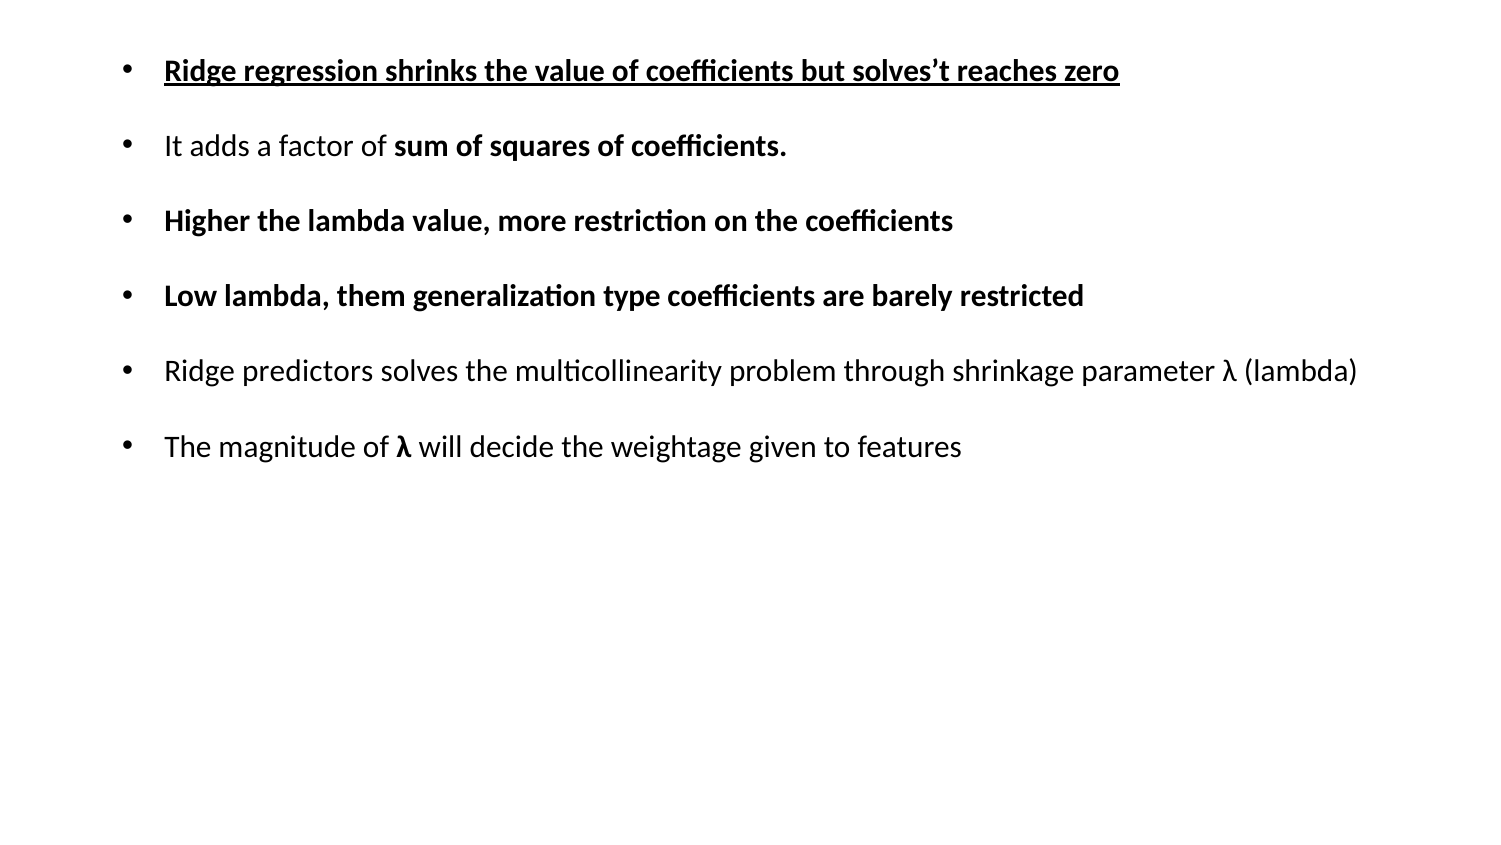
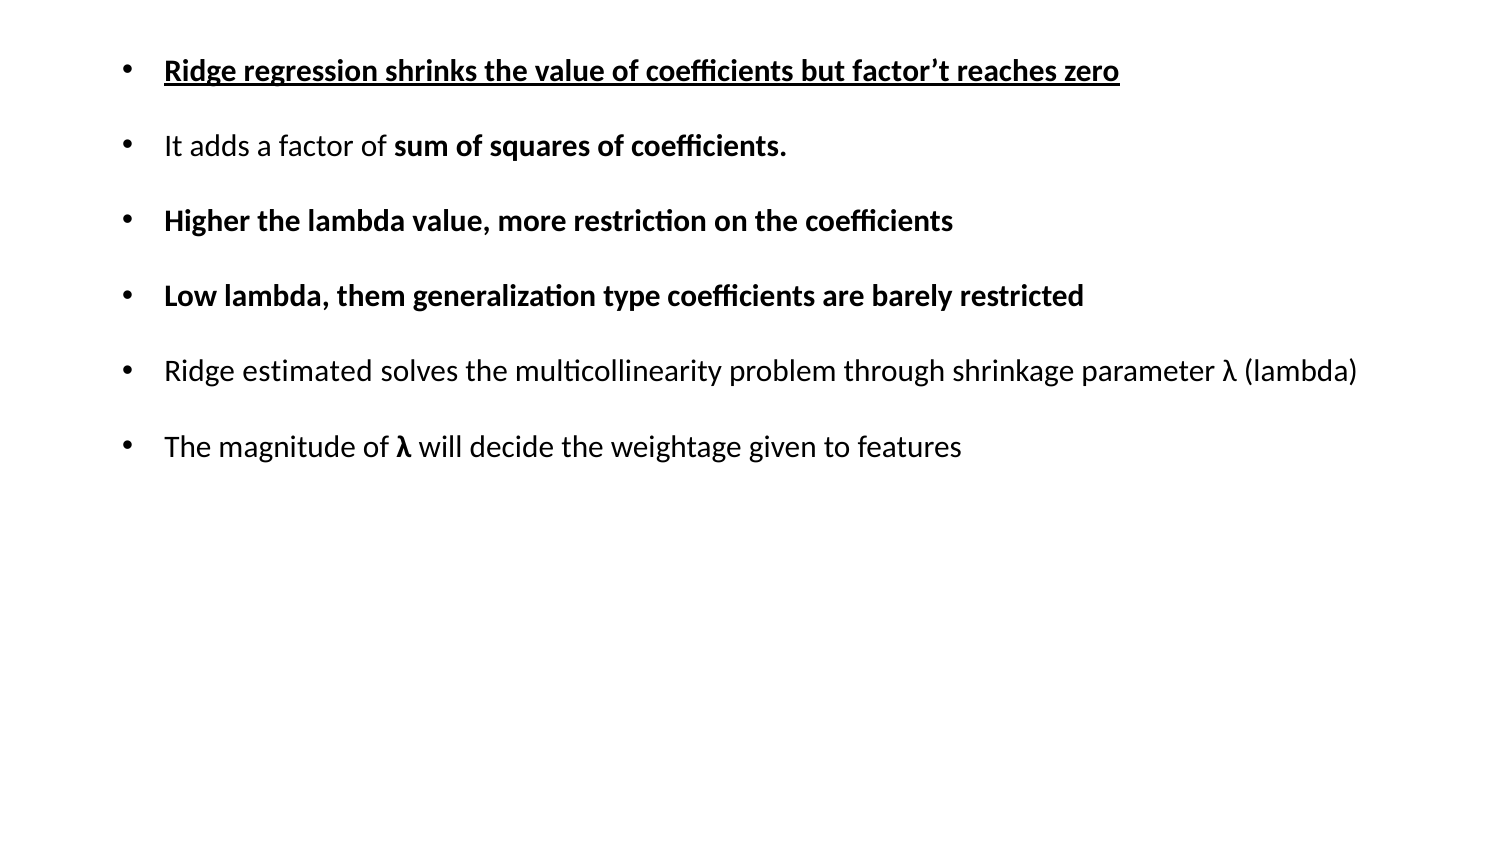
solves’t: solves’t -> factor’t (901, 71)
predictors: predictors -> estimated (308, 371)
